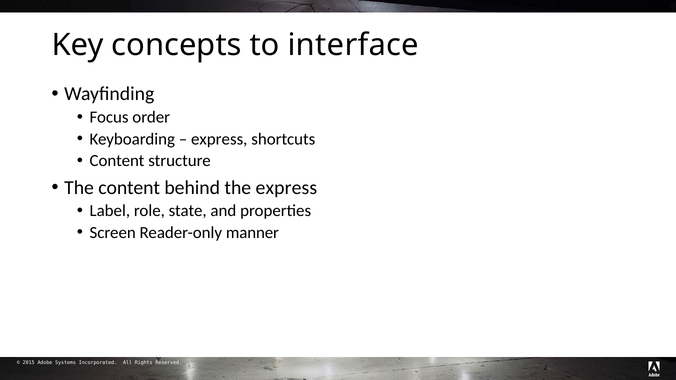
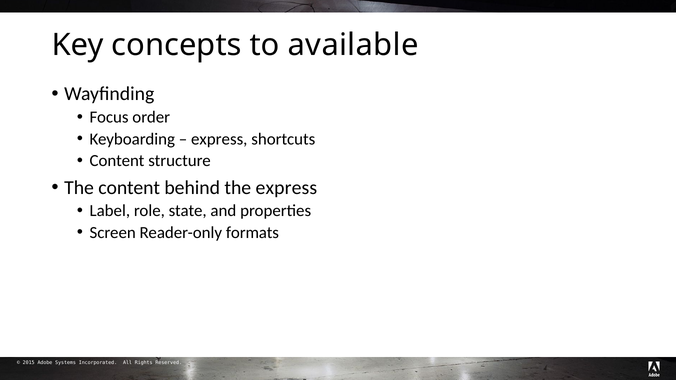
interface: interface -> available (353, 45)
manner: manner -> formats (252, 233)
